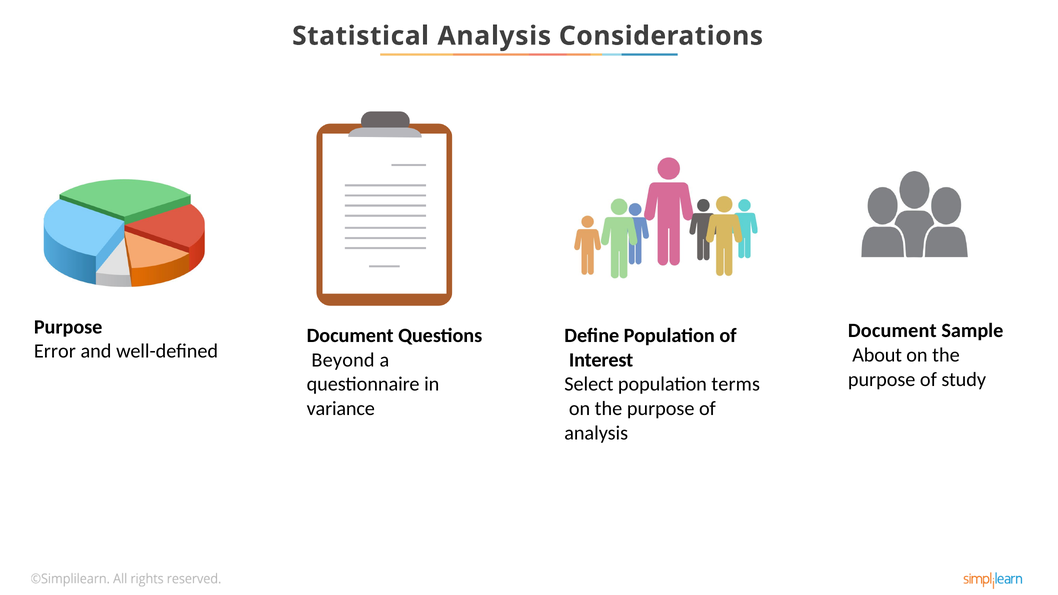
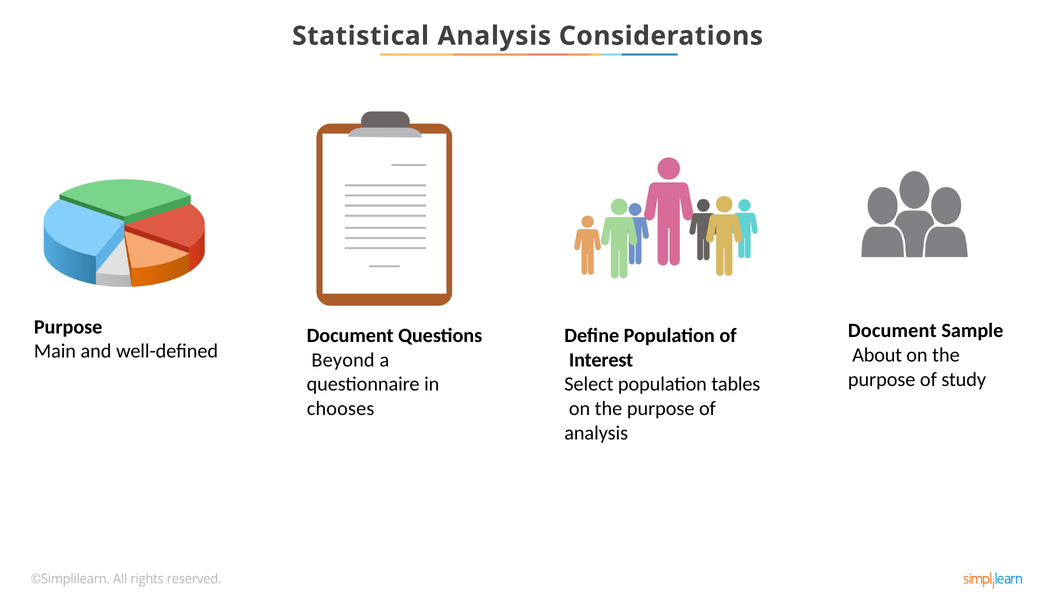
Error: Error -> Main (55, 351)
terms: terms -> tables (736, 384)
variance: variance -> chooses (341, 408)
